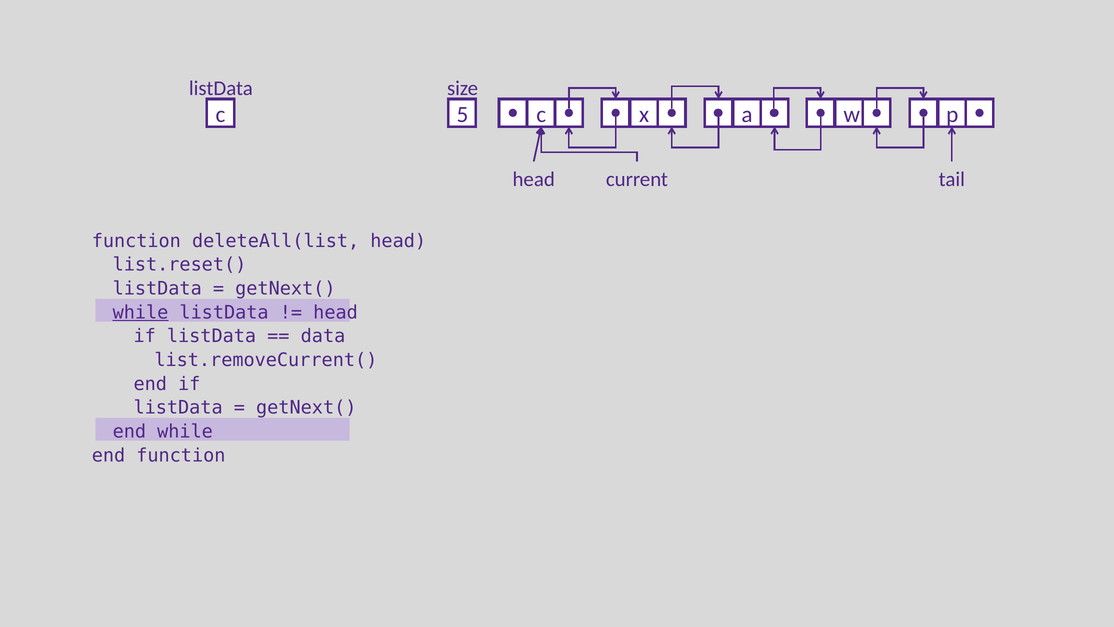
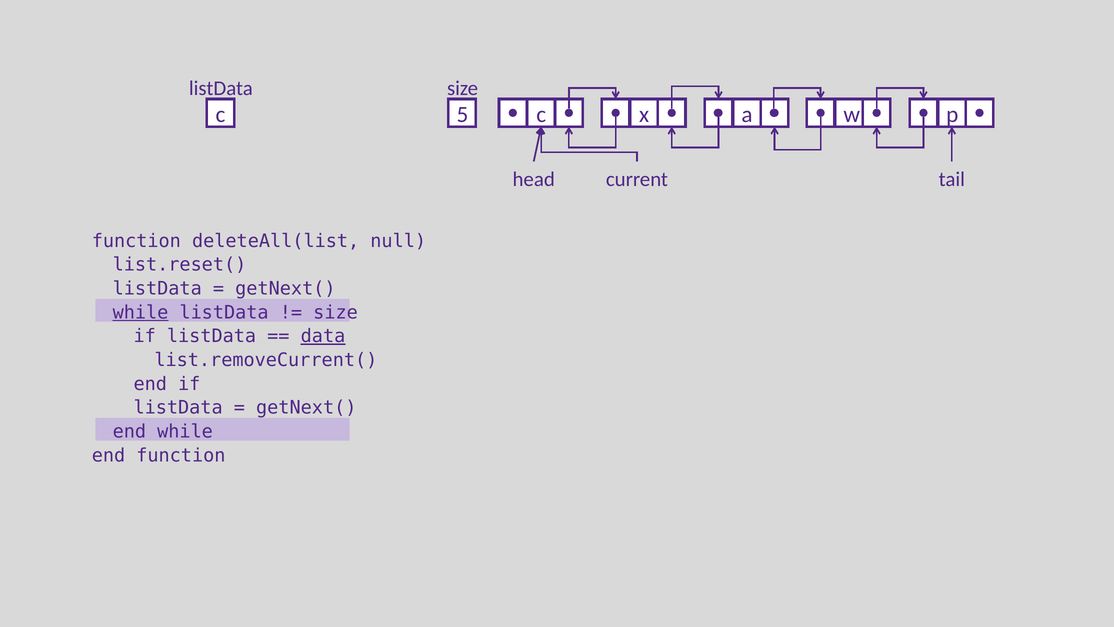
deleteAll(list head: head -> null (398, 241)
head: head -> size (336, 312)
data underline: none -> present (323, 336)
